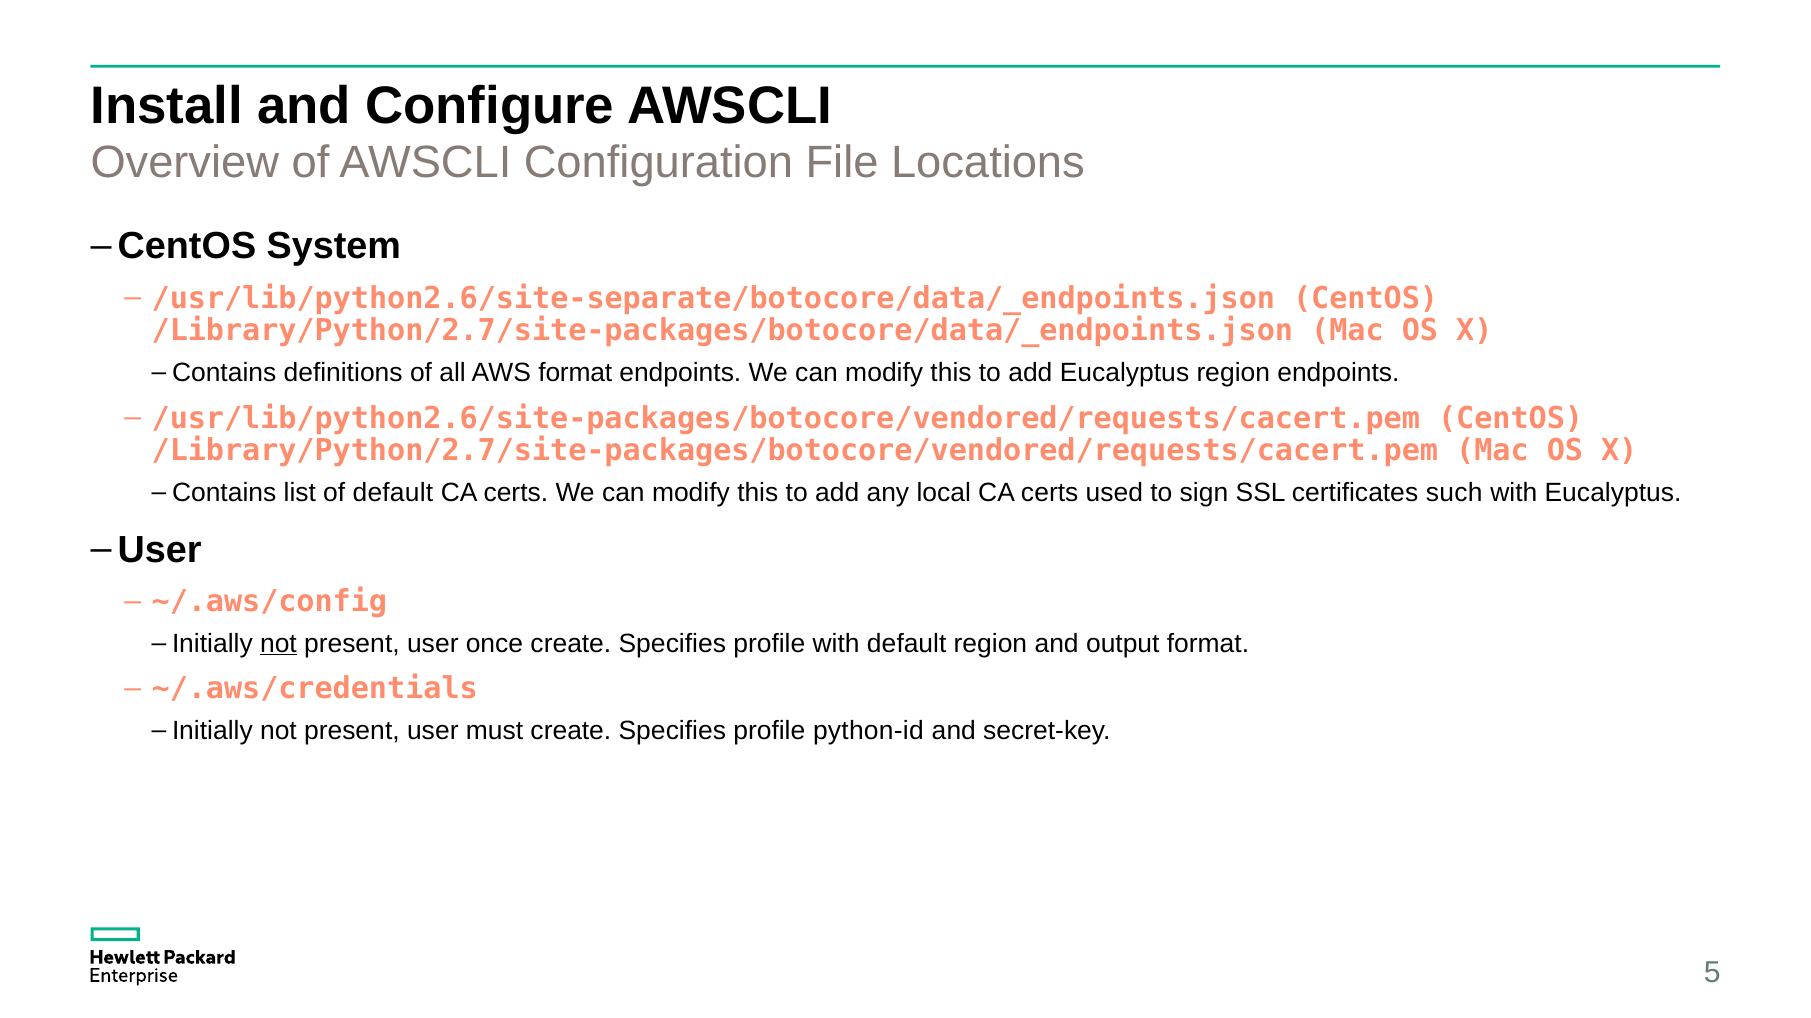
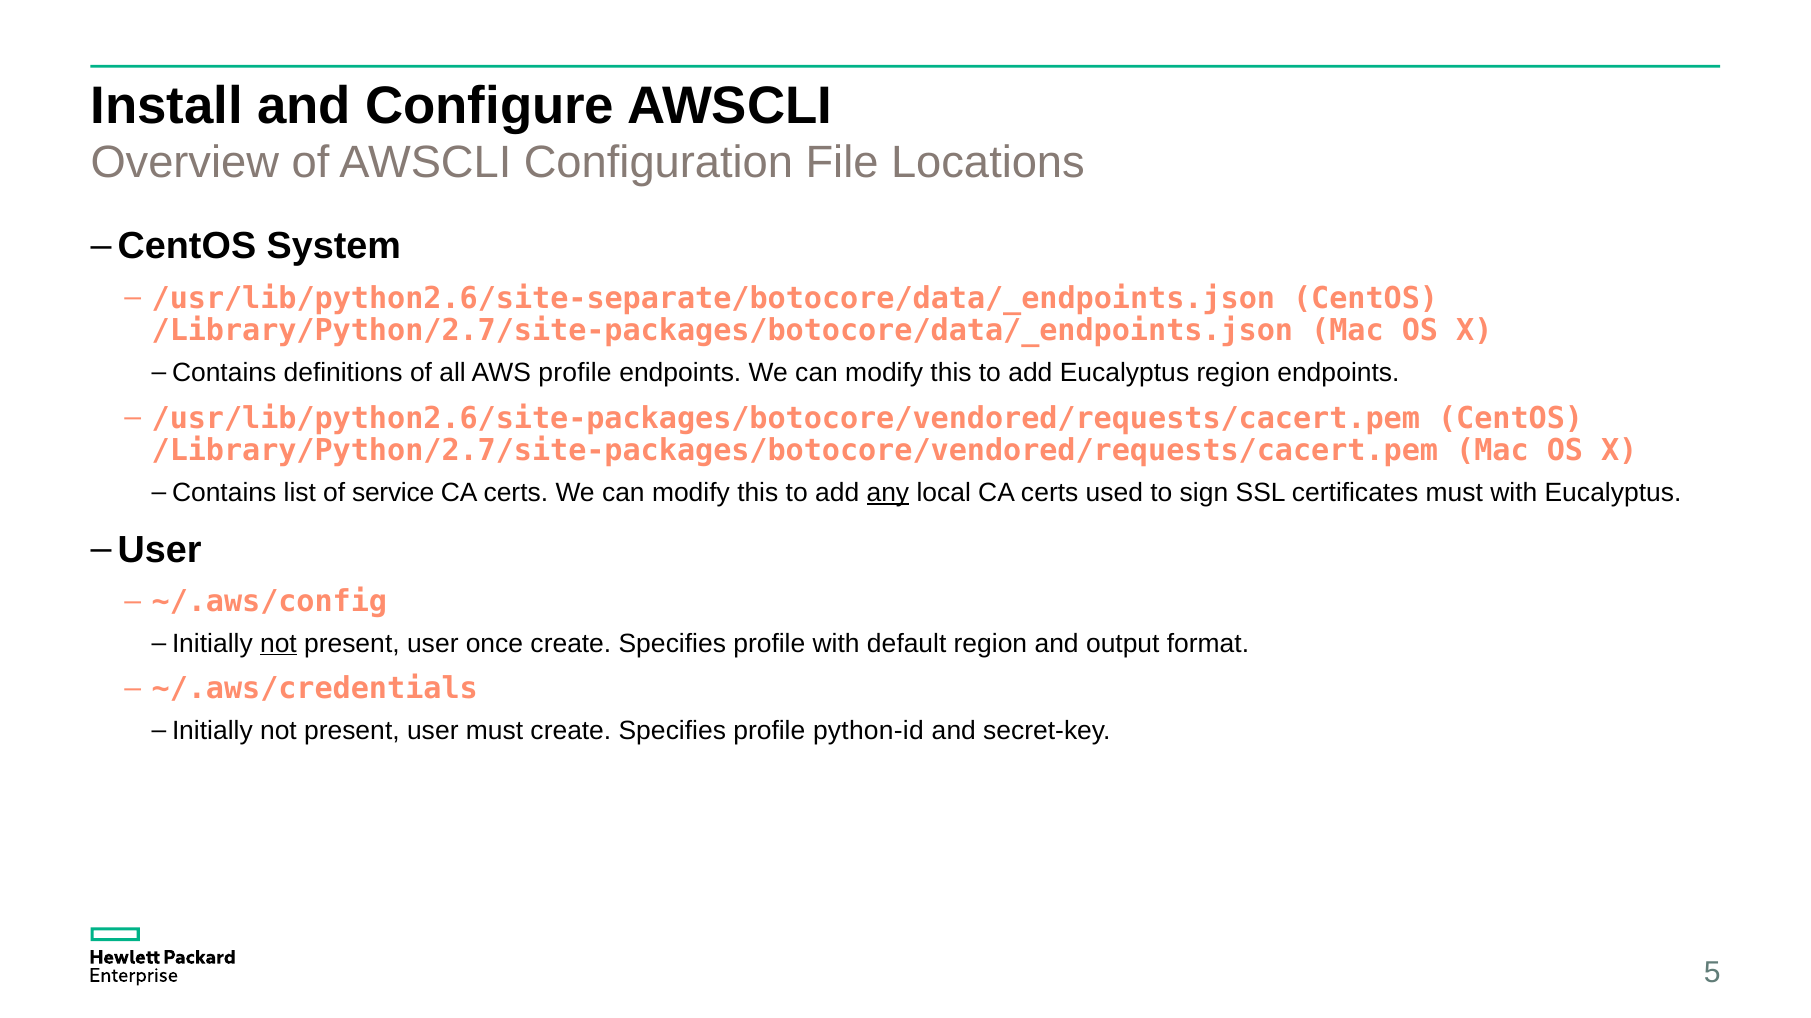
AWS format: format -> profile (575, 373)
of default: default -> service (393, 493)
any underline: none -> present (888, 493)
certificates such: such -> must (1454, 493)
